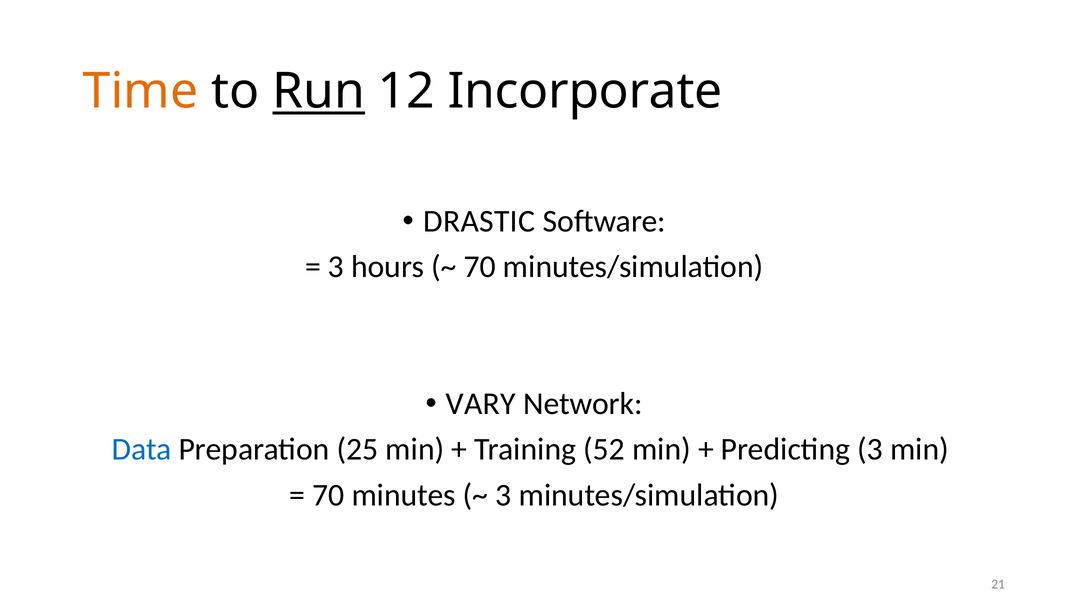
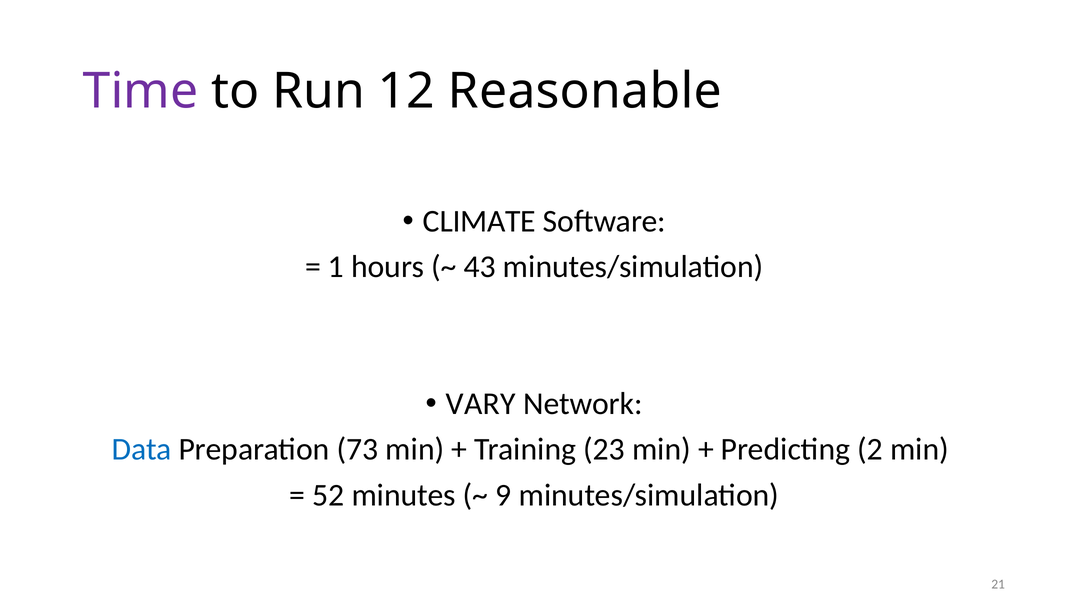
Time colour: orange -> purple (141, 91)
Run underline: present -> none (319, 91)
Incorporate: Incorporate -> Reasonable (585, 91)
DRASTIC: DRASTIC -> CLIMATE (479, 221)
3: 3 -> 1 (336, 267)
70: 70 -> 43 (480, 267)
25: 25 -> 73 (357, 449)
52: 52 -> 23 (604, 449)
Predicting 3: 3 -> 2 (870, 449)
70: 70 -> 52 (328, 495)
3: 3 -> 9 (504, 495)
